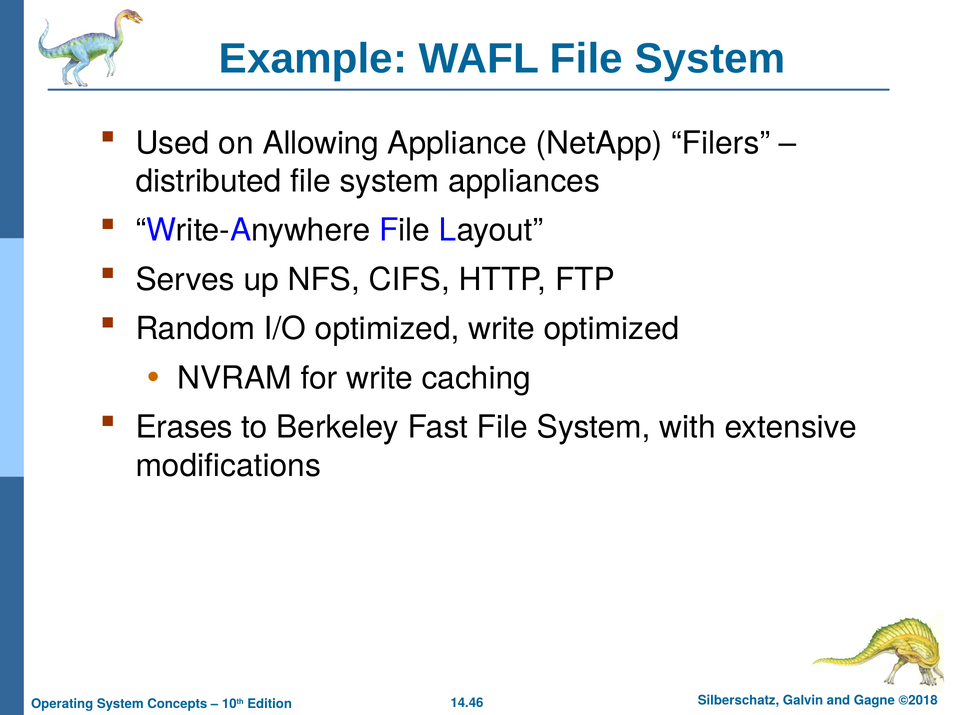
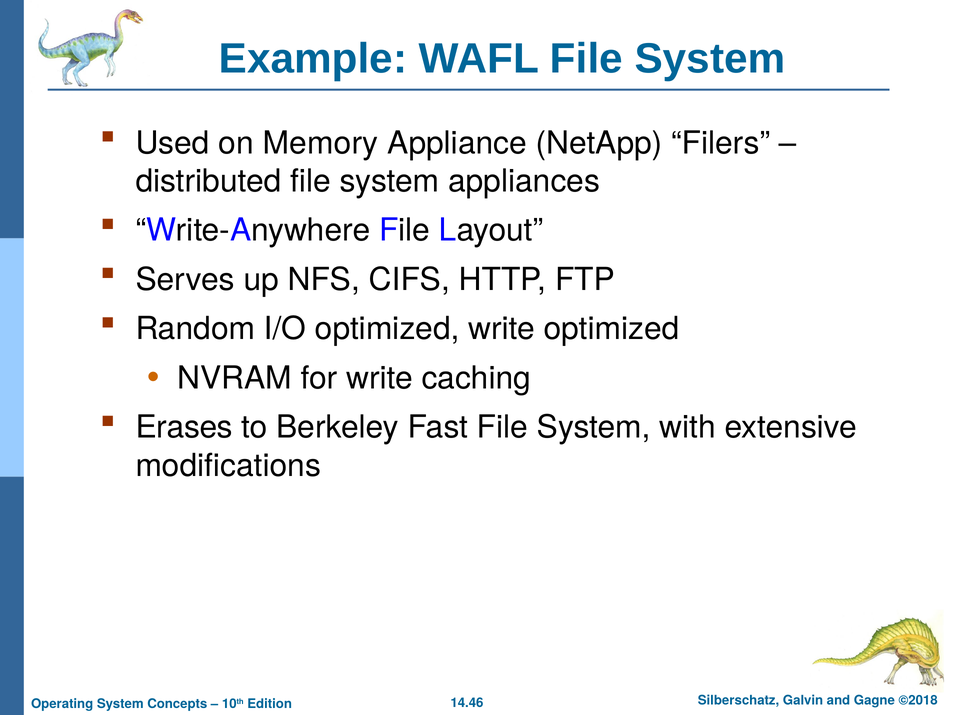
Allowing: Allowing -> Memory (320, 143)
